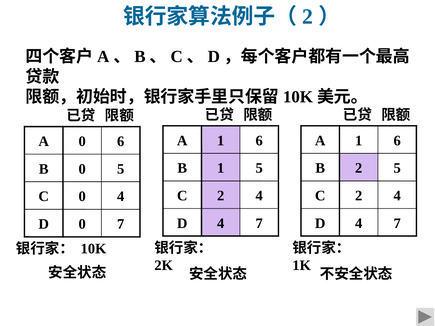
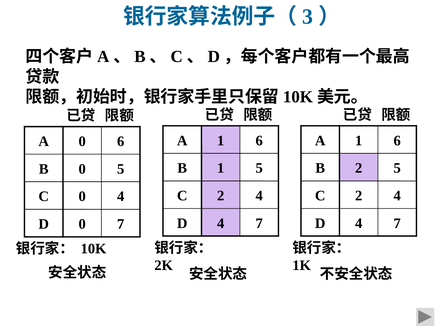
2: 2 -> 3 (308, 17)
